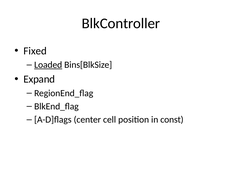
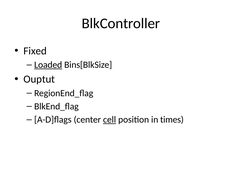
Expand: Expand -> Ouptut (39, 79)
cell underline: none -> present (110, 119)
const: const -> times (172, 119)
